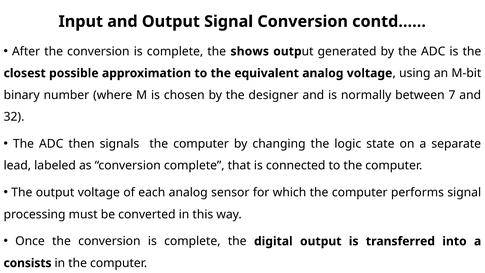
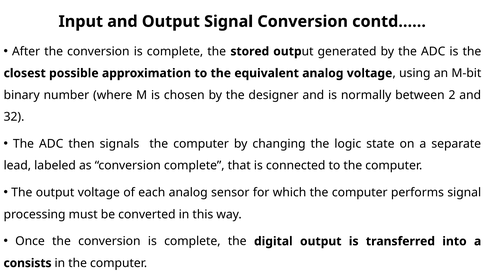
shows: shows -> stored (250, 51)
7: 7 -> 2 (452, 95)
